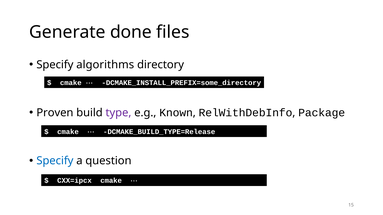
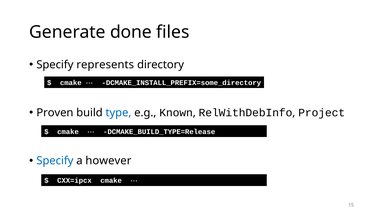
algorithms: algorithms -> represents (105, 65)
type colour: purple -> blue (118, 113)
Package: Package -> Project (322, 113)
question: question -> however (108, 161)
